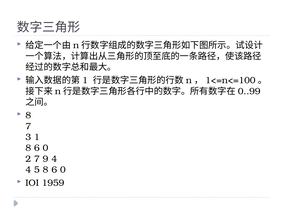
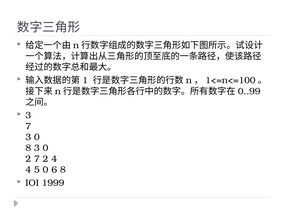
8: 8 -> 3 (28, 115)
1: 1 -> 0 (37, 137)
6: 6 -> 3 (37, 148)
7 9: 9 -> 2 (46, 159)
5 8: 8 -> 0 (46, 170)
0: 0 -> 8 (63, 170)
1959: 1959 -> 1999 (53, 183)
